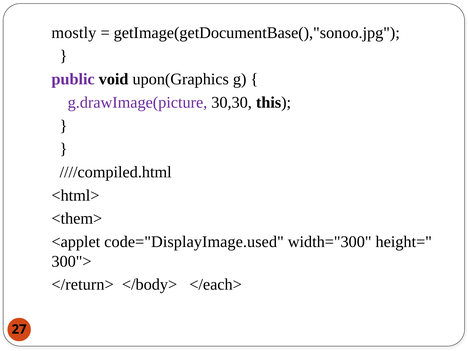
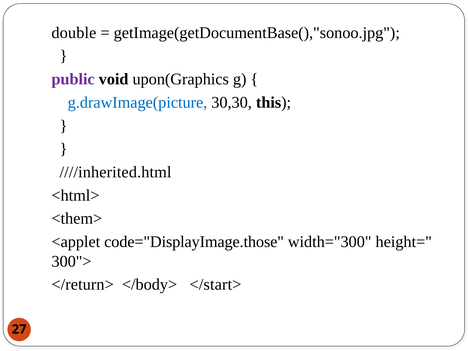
mostly: mostly -> double (74, 33)
g.drawImage(picture colour: purple -> blue (138, 102)
////compiled.html: ////compiled.html -> ////inherited.html (116, 172)
code="DisplayImage.used: code="DisplayImage.used -> code="DisplayImage.those (194, 242)
</each>: </each> -> </start> (216, 285)
